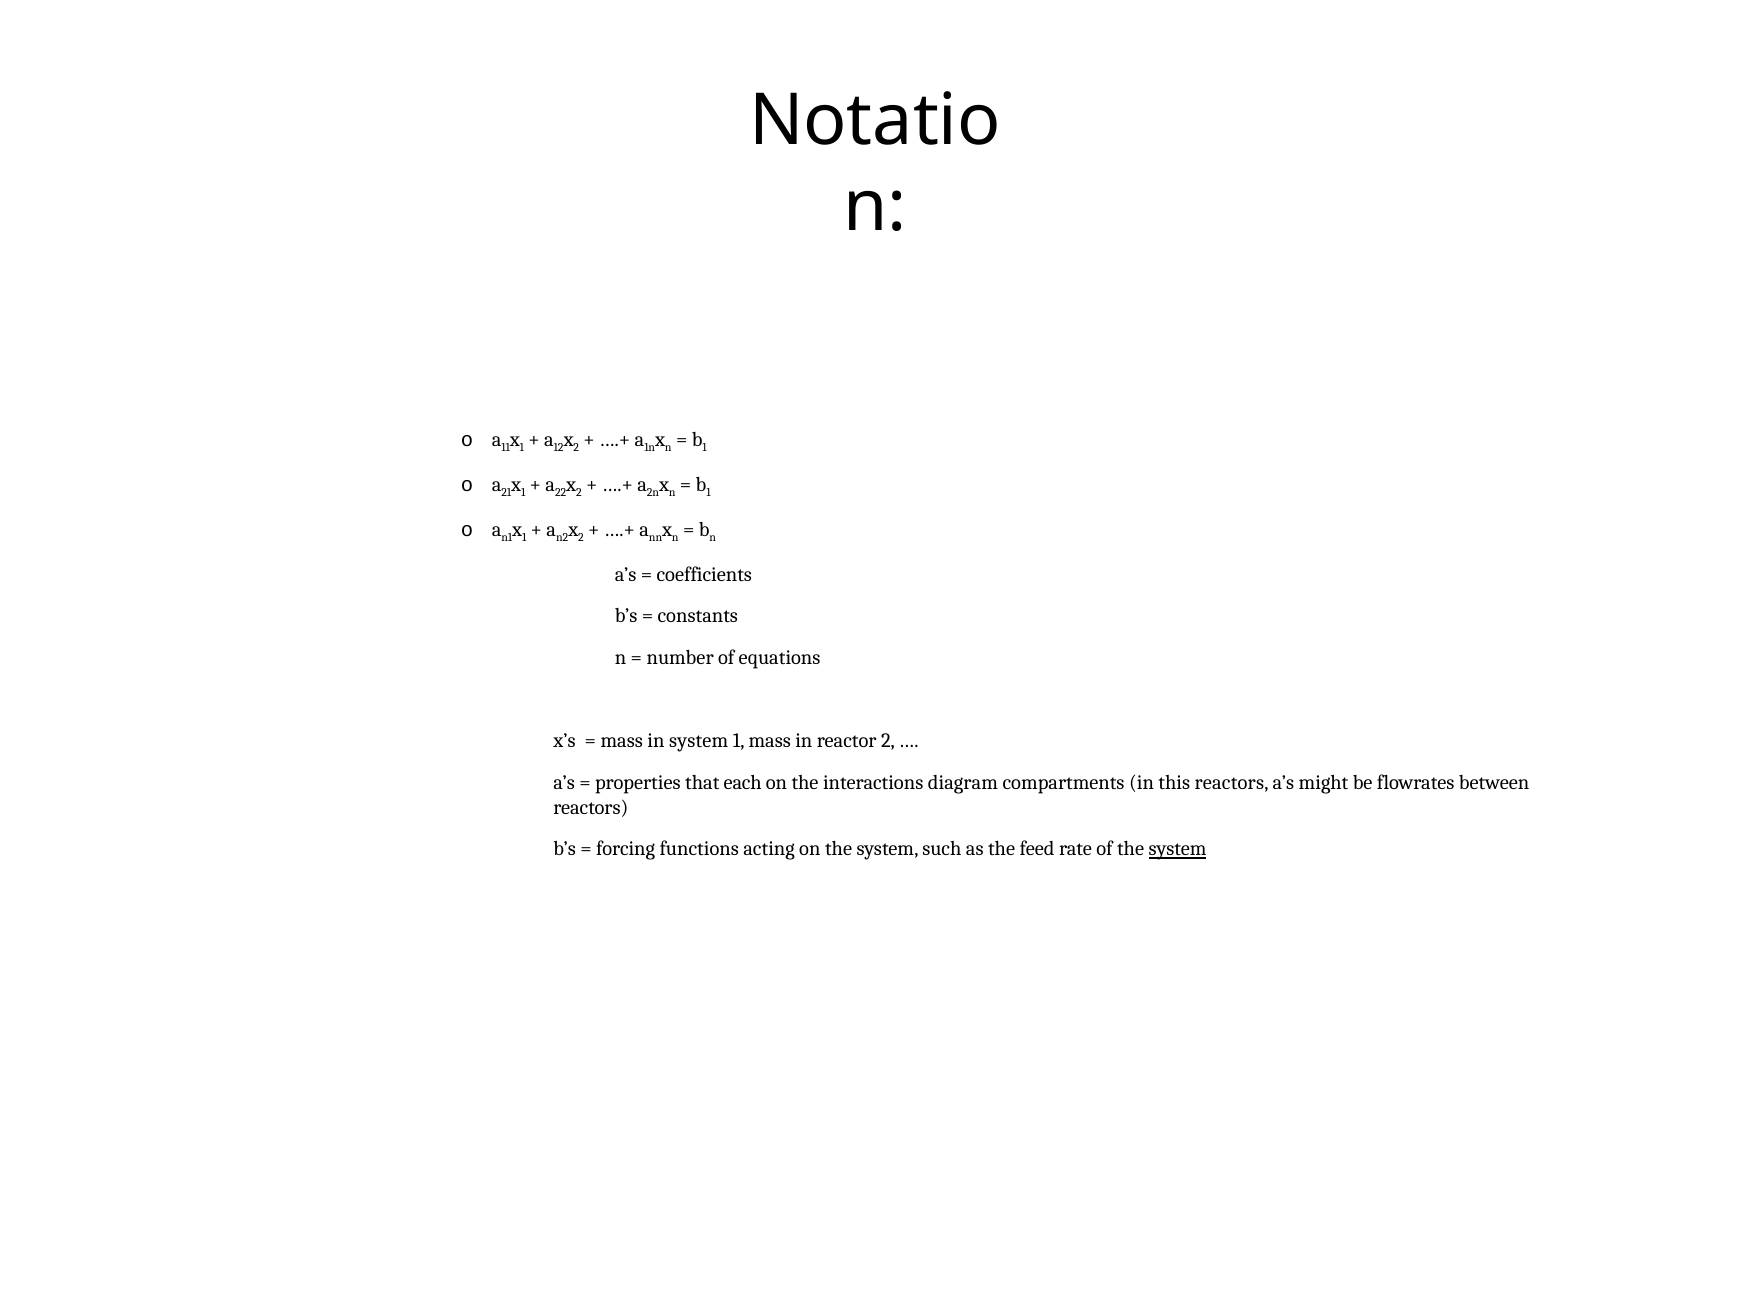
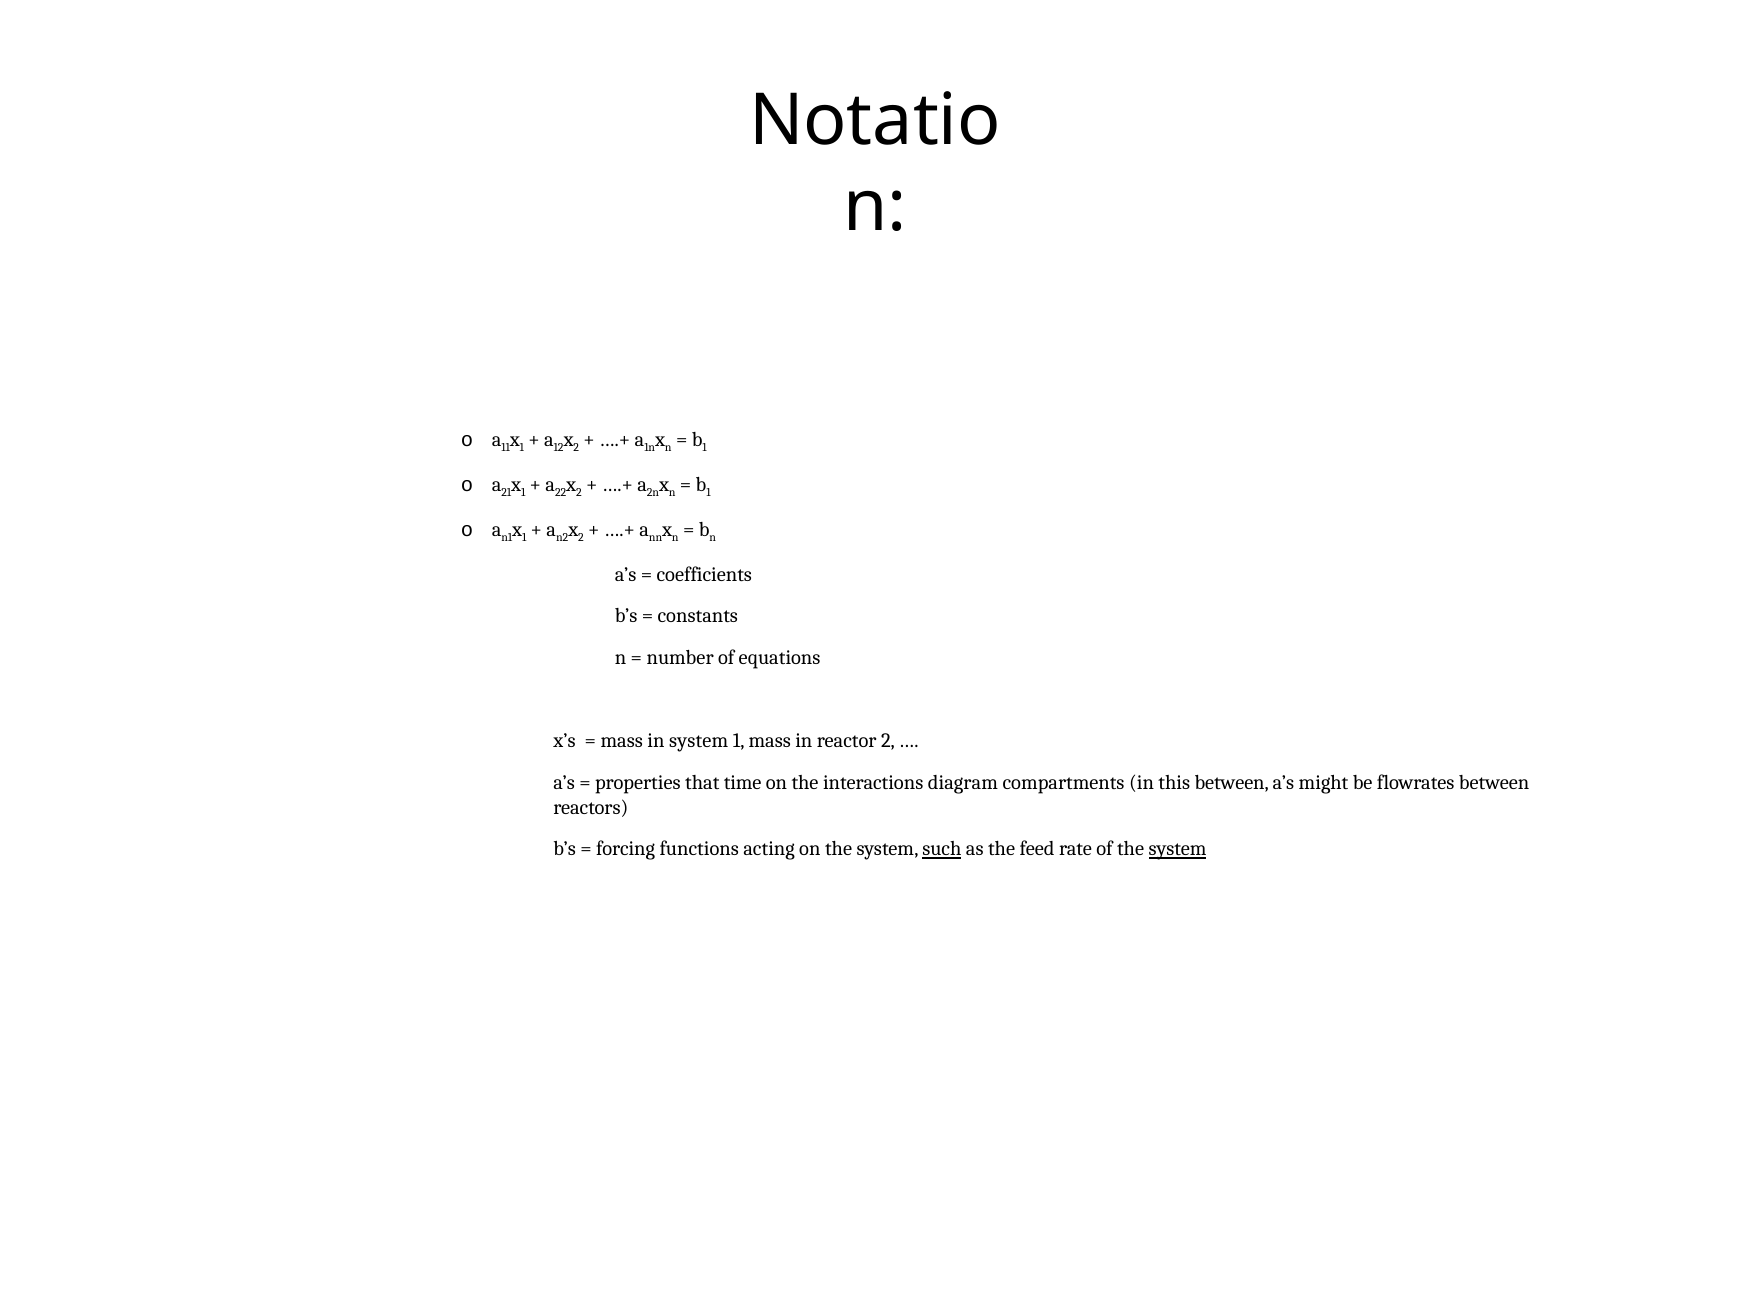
each: each -> time (743, 783)
this reactors: reactors -> between (1232, 783)
such underline: none -> present (942, 849)
